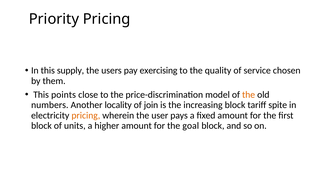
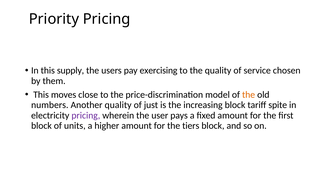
points: points -> moves (64, 94)
Another locality: locality -> quality (118, 105)
join: join -> just (151, 105)
pricing colour: orange -> purple (86, 115)
goal: goal -> tiers (191, 125)
